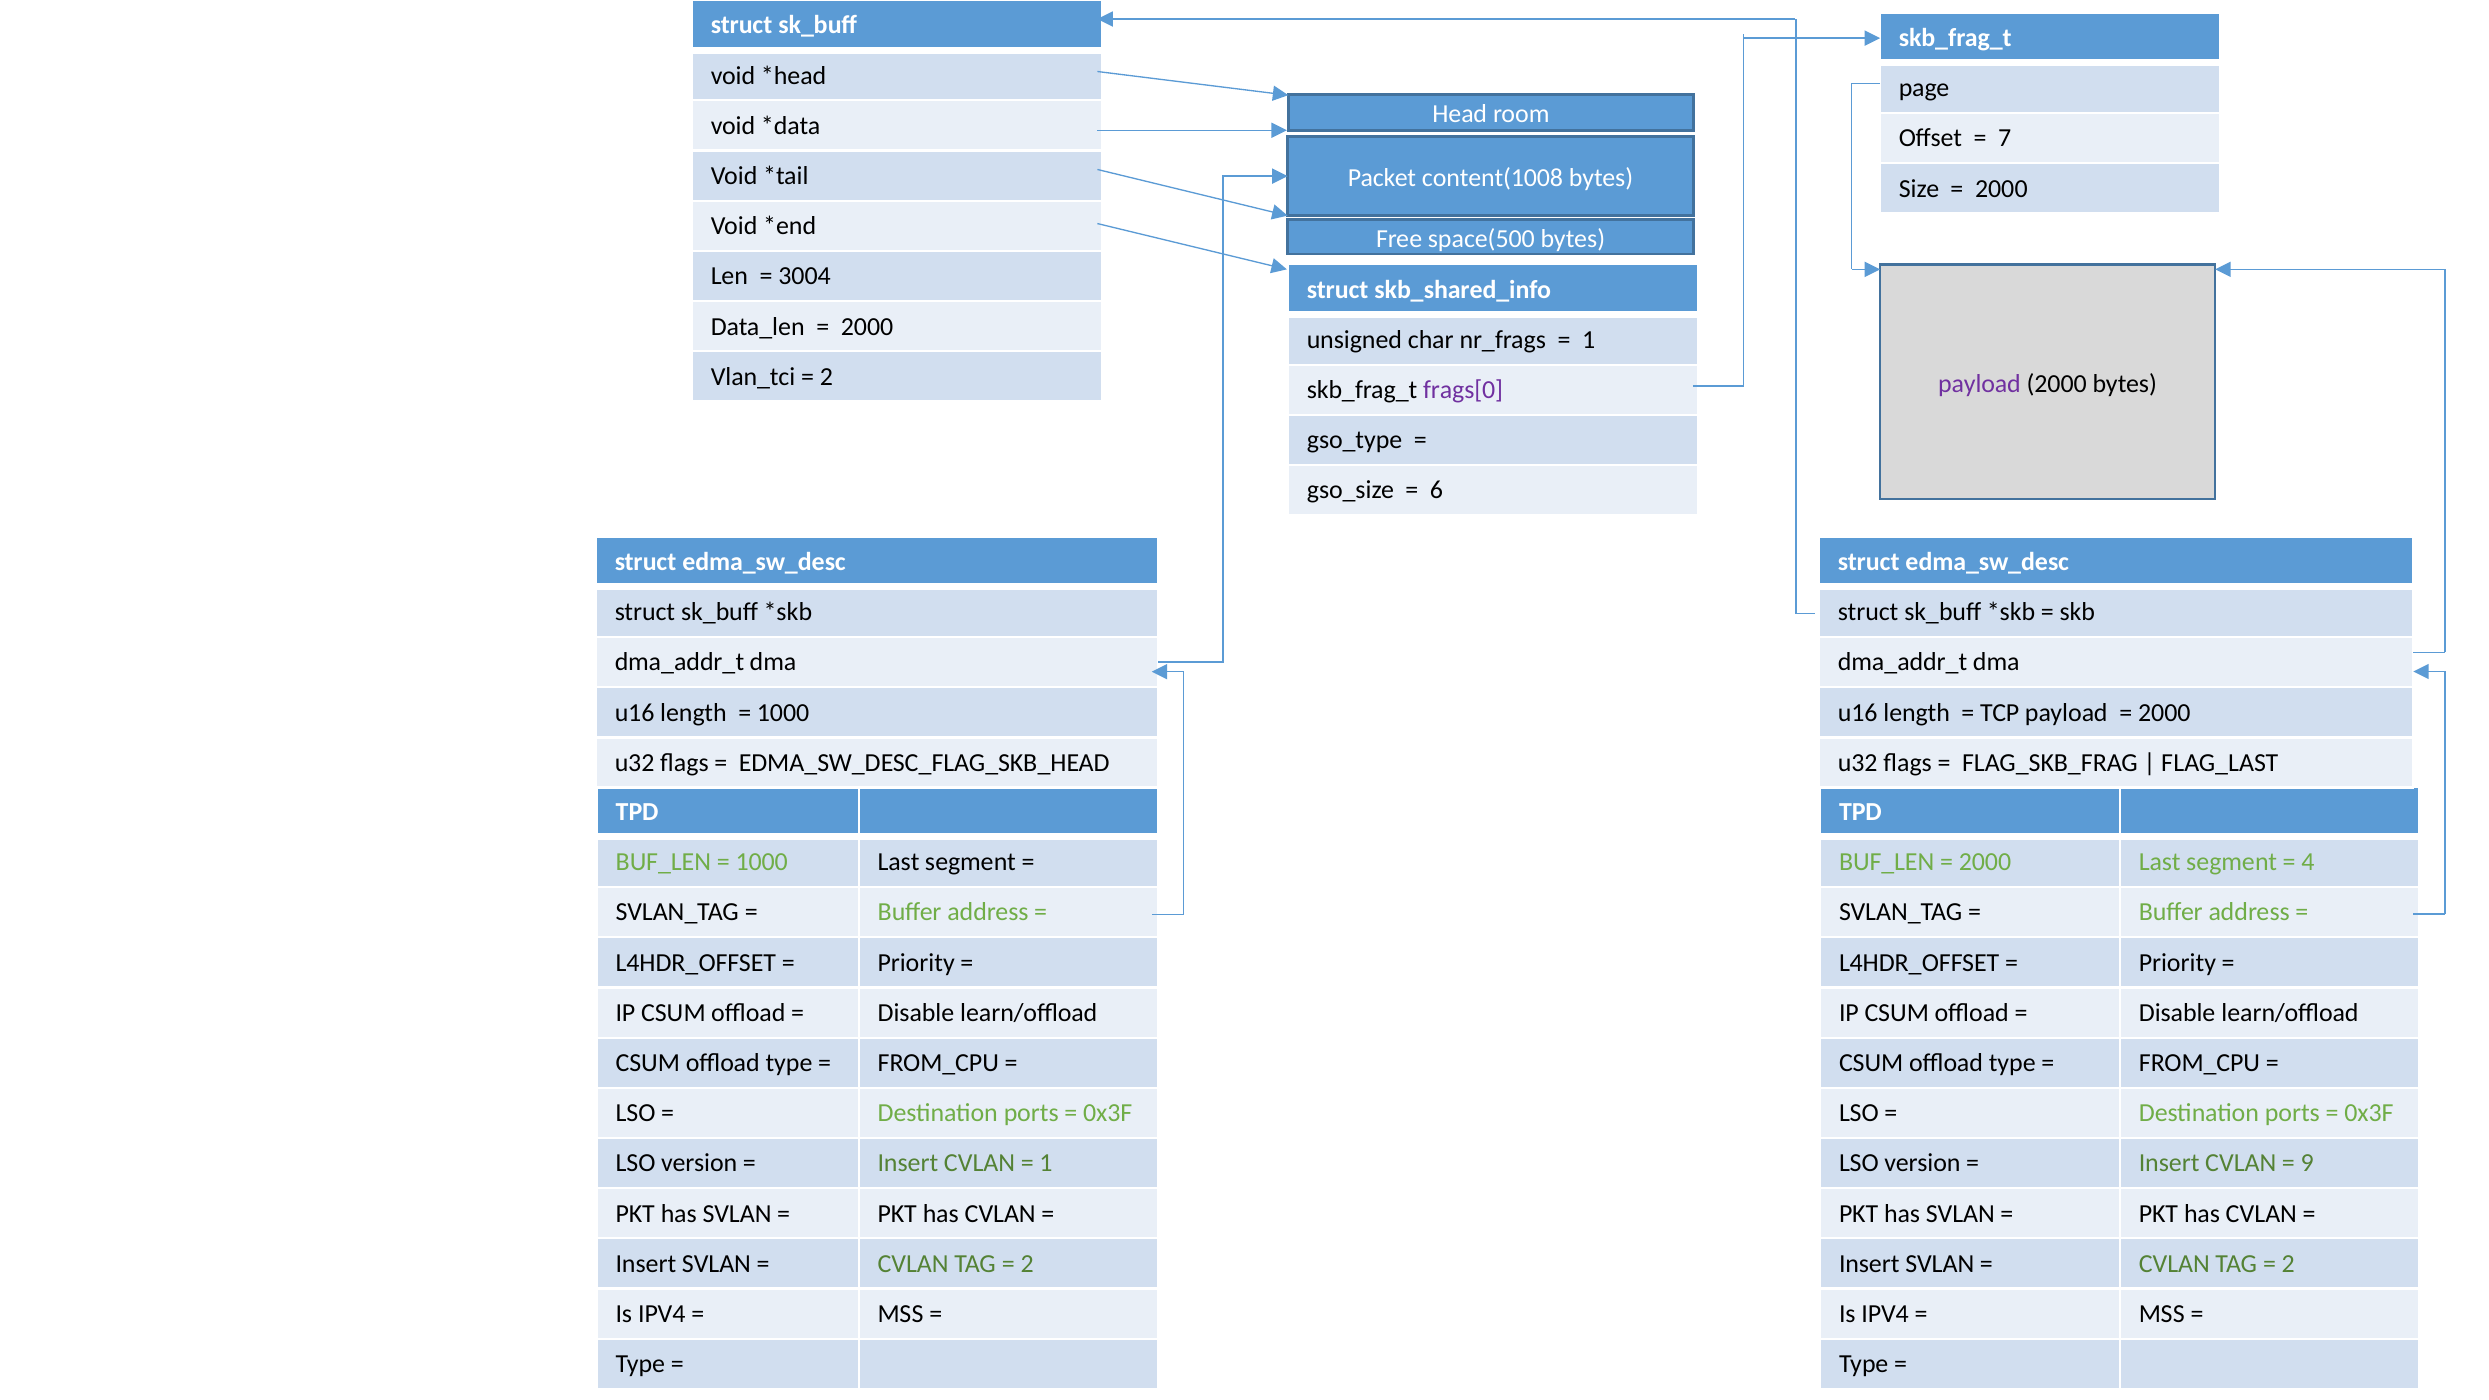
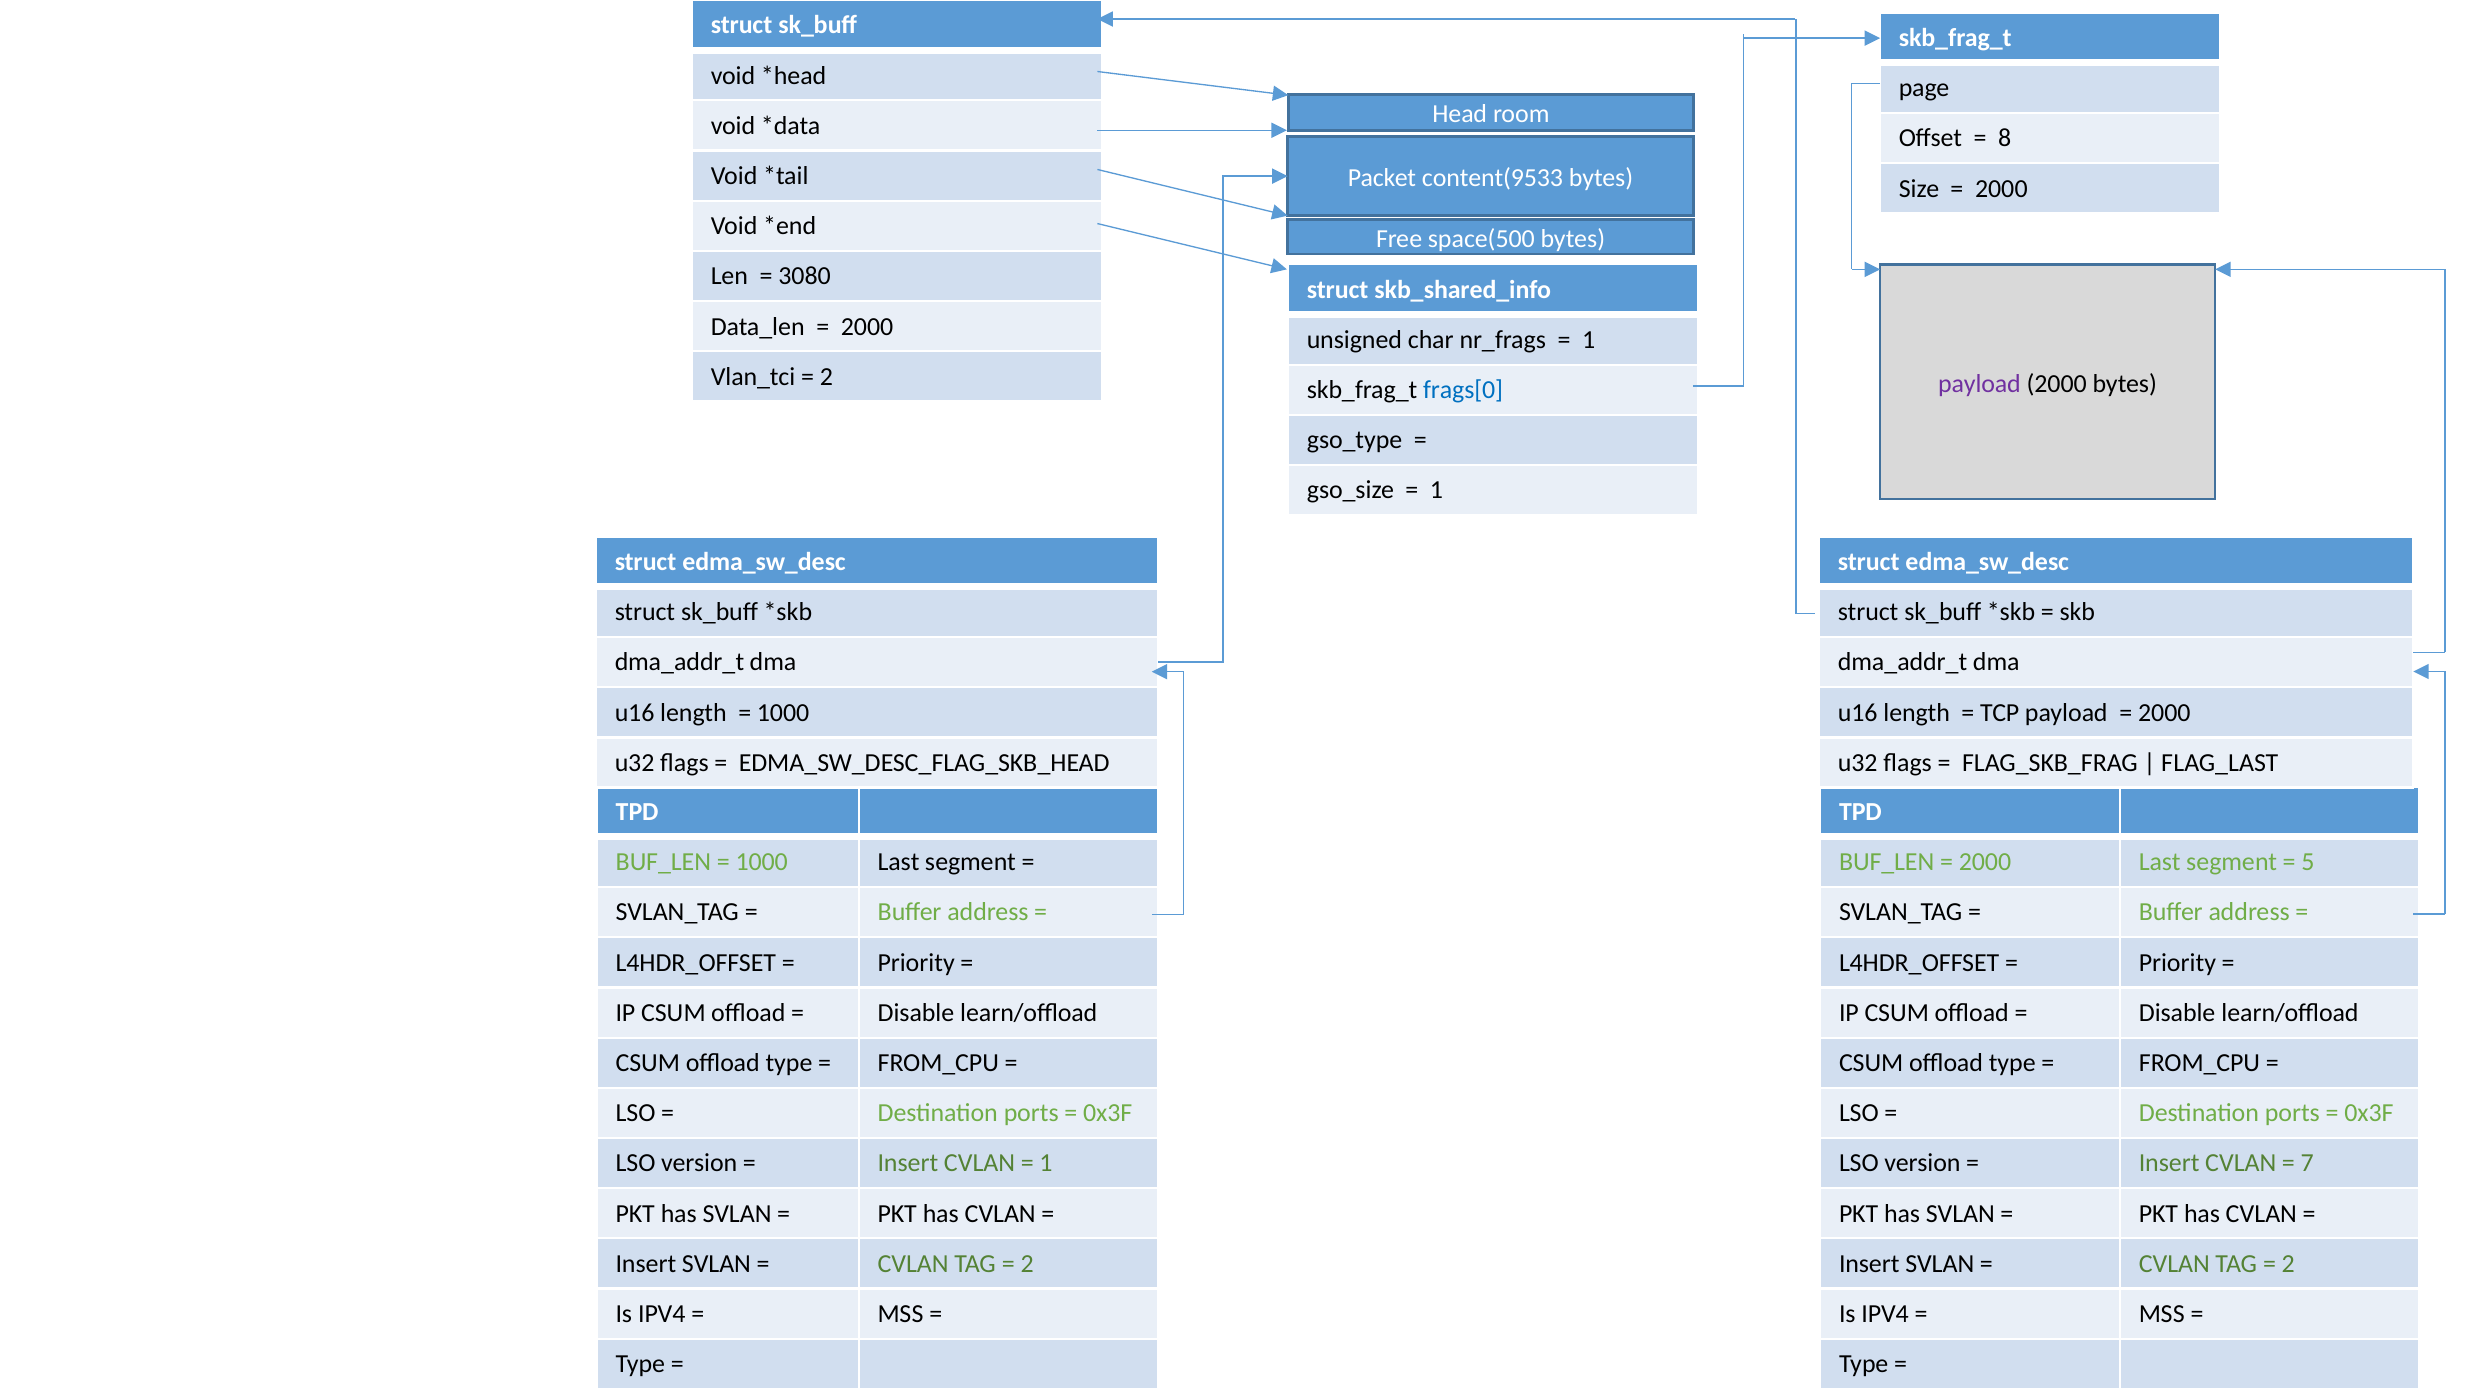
7: 7 -> 8 (2005, 138)
content(1008: content(1008 -> content(9533 (1493, 178)
3004: 3004 -> 3080 (805, 276)
frags[0 colour: purple -> blue (1463, 390)
6: 6 -> 1 (1437, 490)
4: 4 -> 5 (2308, 862)
9: 9 -> 7 (2307, 1163)
